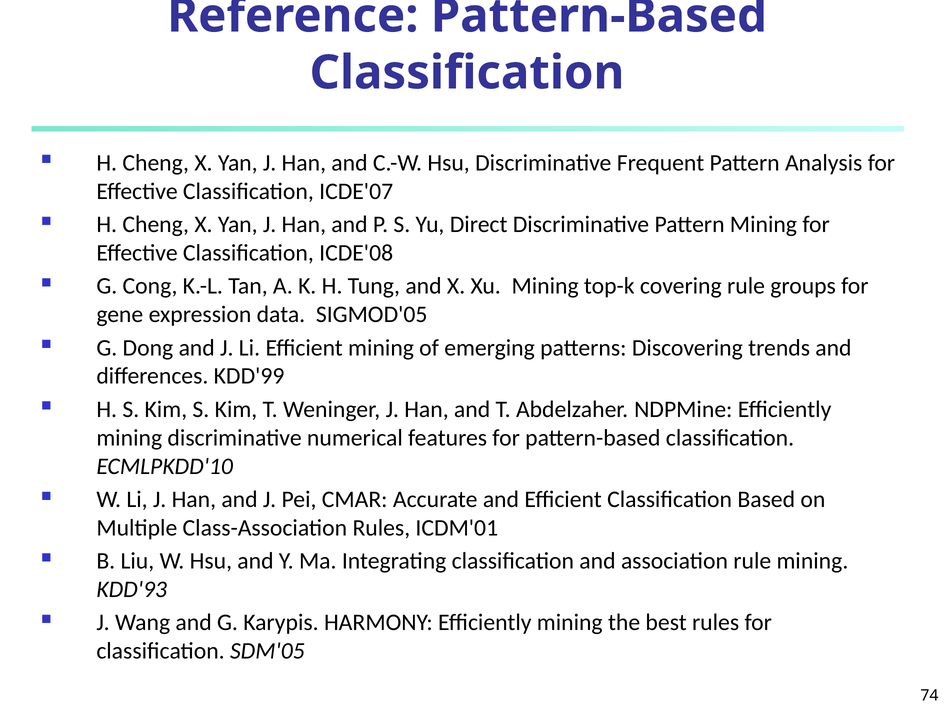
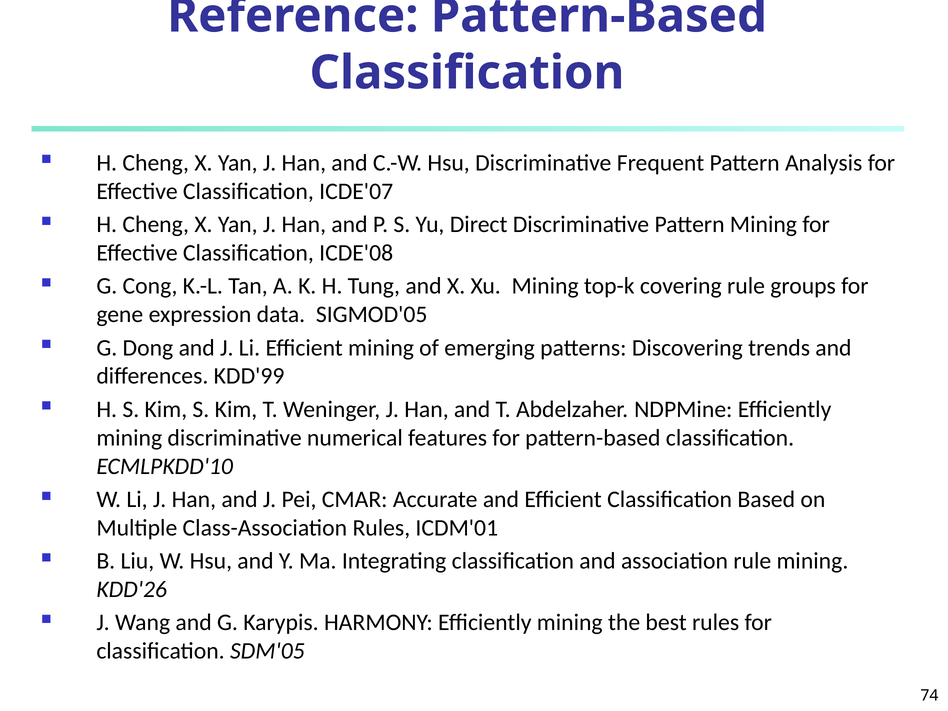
KDD'93: KDD'93 -> KDD'26 (132, 589)
